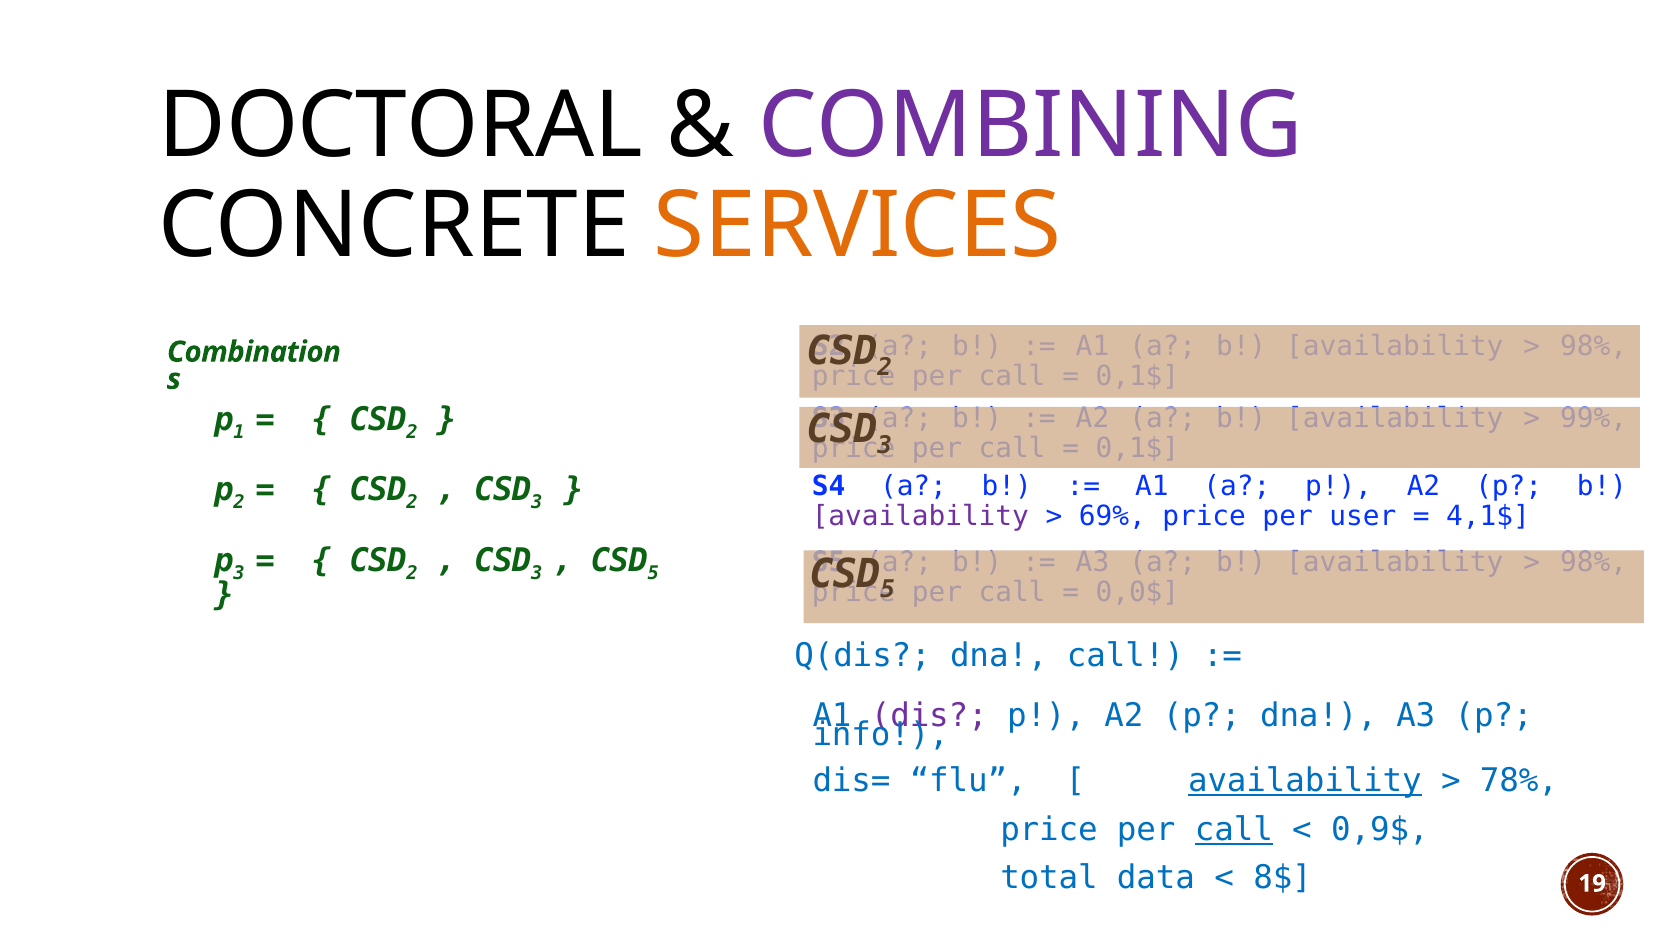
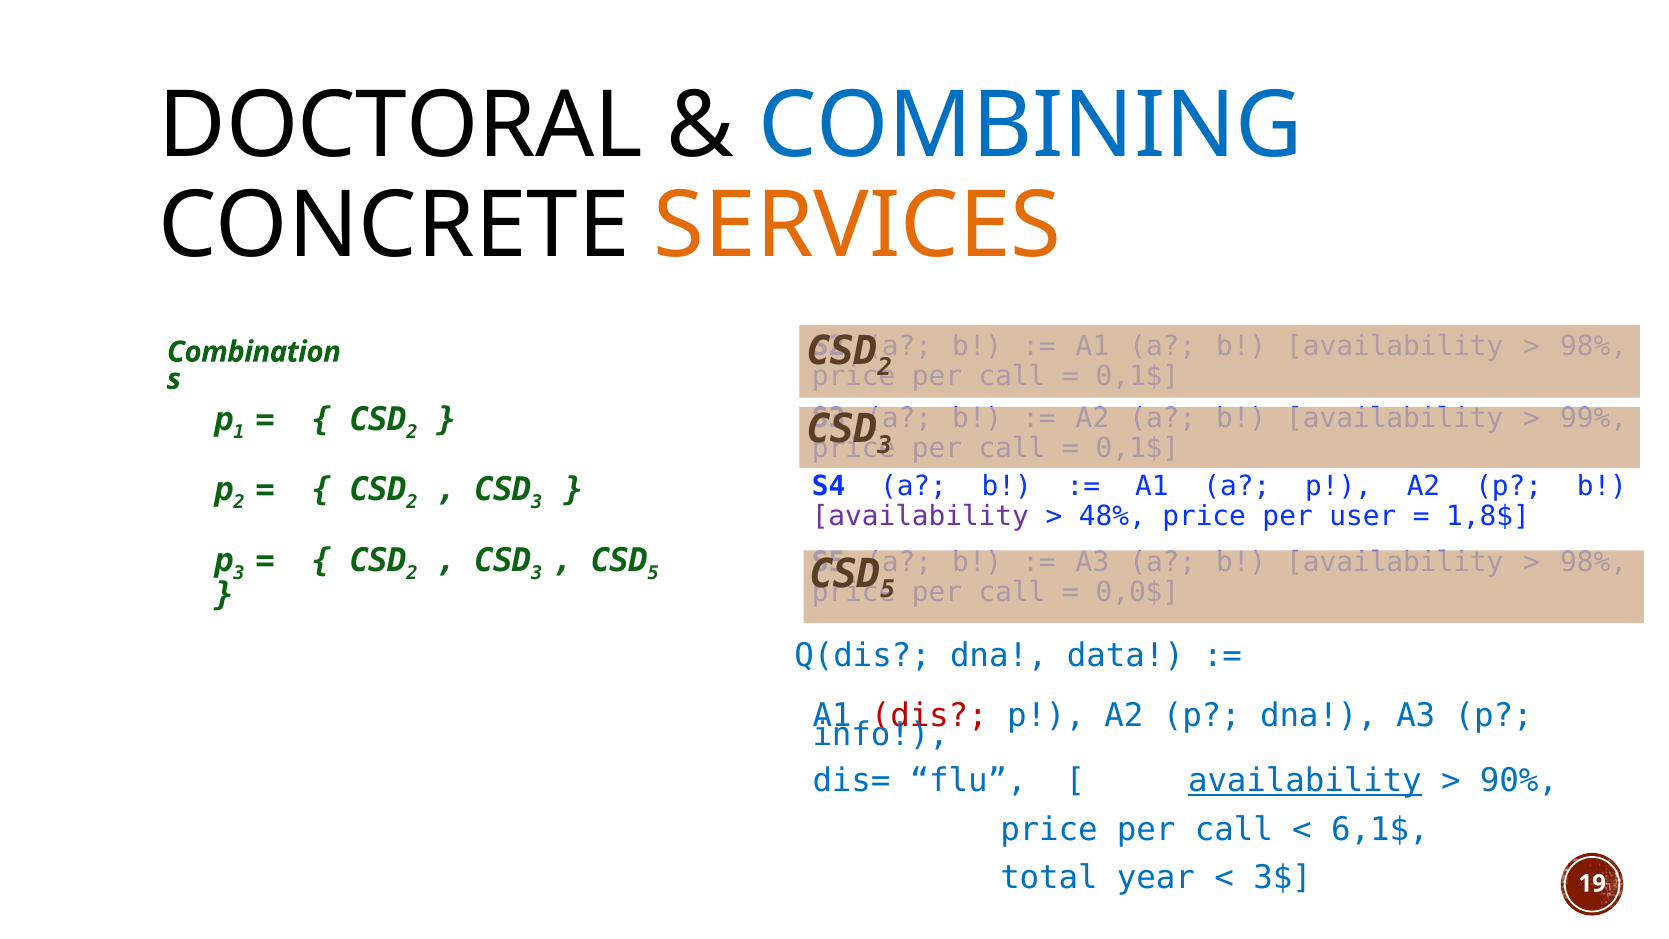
COMBINING colour: purple -> blue (1031, 126)
69%: 69% -> 48% (1112, 516)
4,1$: 4,1$ -> 1,8$ (1488, 516)
dna call: call -> data (1125, 656)
dis colour: purple -> red (929, 716)
78%: 78% -> 90% (1519, 781)
call underline: present -> none (1234, 829)
0,9$: 0,9$ -> 6,1$ (1380, 829)
data: data -> year (1156, 878)
8$: 8$ -> 3$ (1283, 878)
